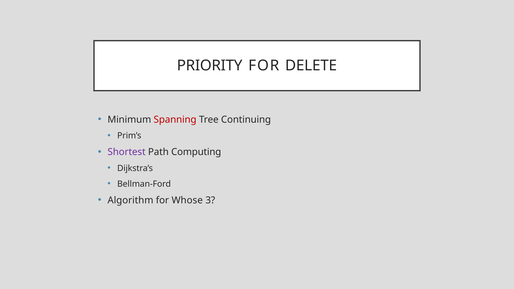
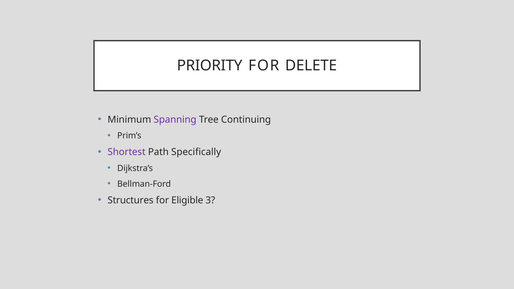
Spanning colour: red -> purple (175, 120)
Computing: Computing -> Specifically (196, 152)
Algorithm: Algorithm -> Structures (131, 200)
Whose: Whose -> Eligible (187, 200)
